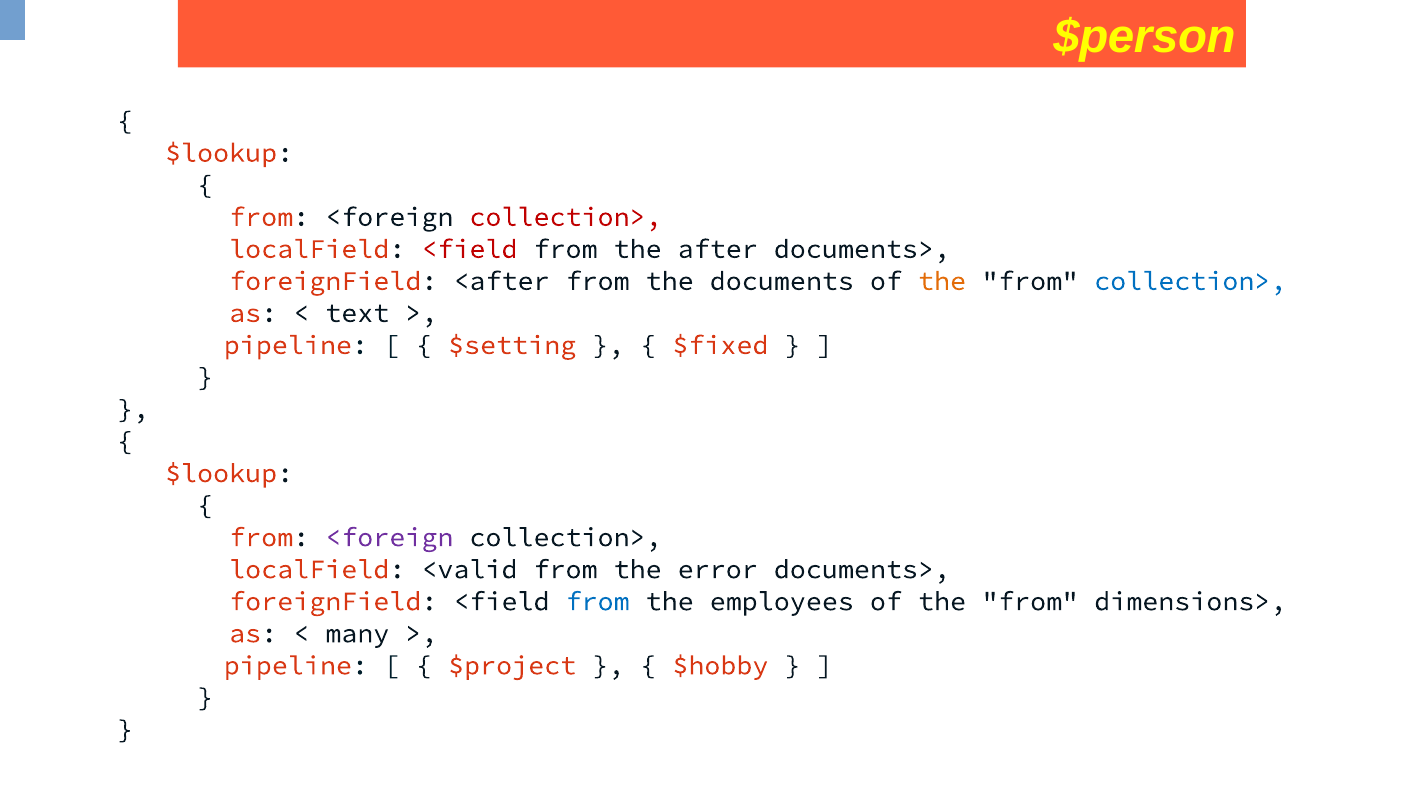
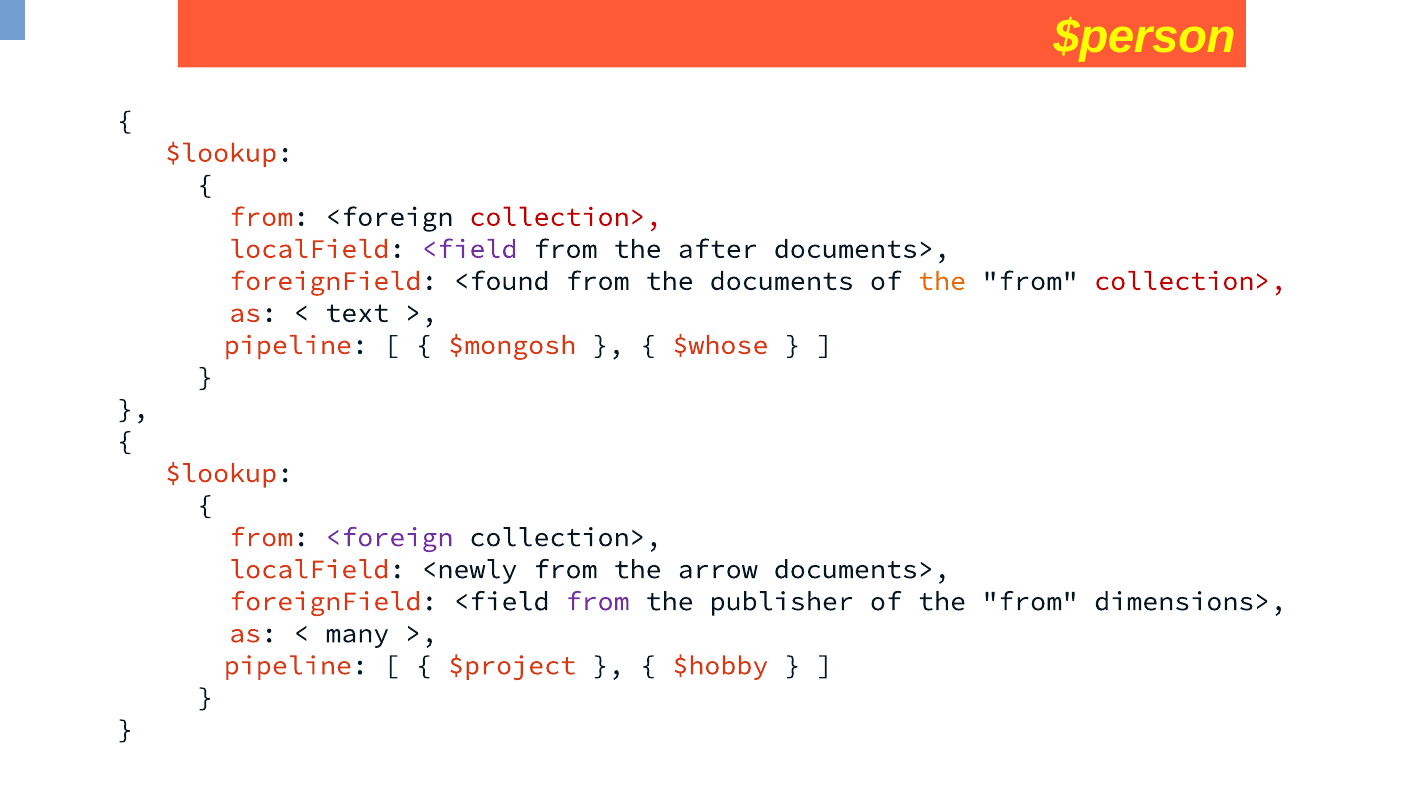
<field colour: red -> purple (469, 249)
<after: <after -> <found (501, 281)
collection> colour: blue -> red (1190, 281)
$setting: $setting -> $mongosh (512, 345)
$fixed: $fixed -> $whose (720, 345)
<valid: <valid -> <newly (469, 569)
error: error -> arrow (718, 569)
from colour: blue -> purple (598, 601)
employees: employees -> publisher (782, 601)
